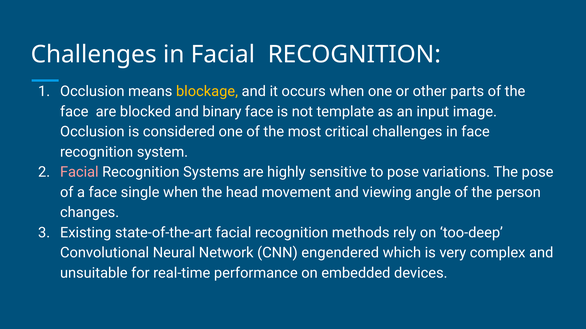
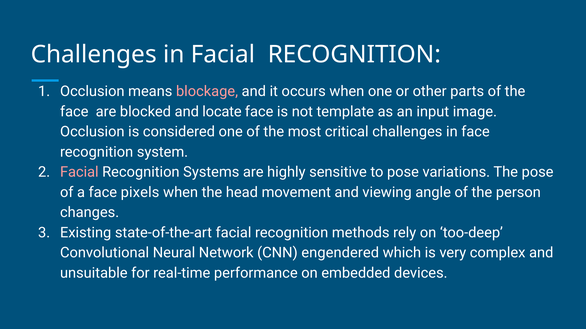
blockage colour: yellow -> pink (207, 92)
binary: binary -> locate (222, 112)
single: single -> pixels (140, 193)
